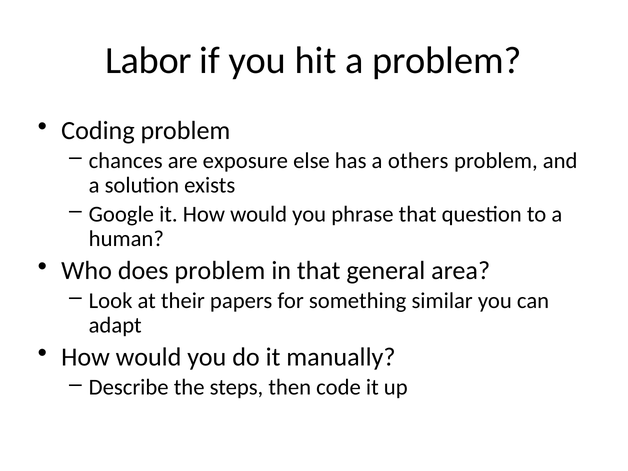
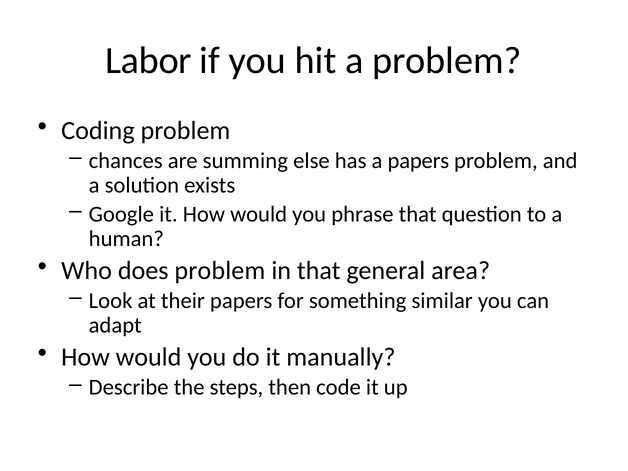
exposure: exposure -> summing (245, 161)
a others: others -> papers (418, 161)
